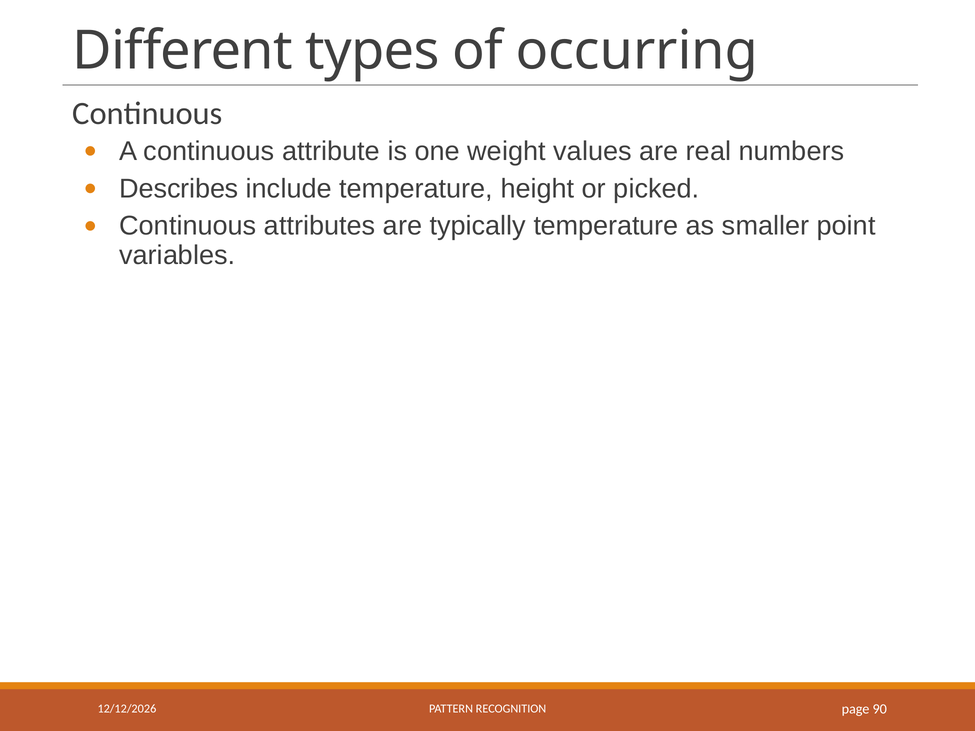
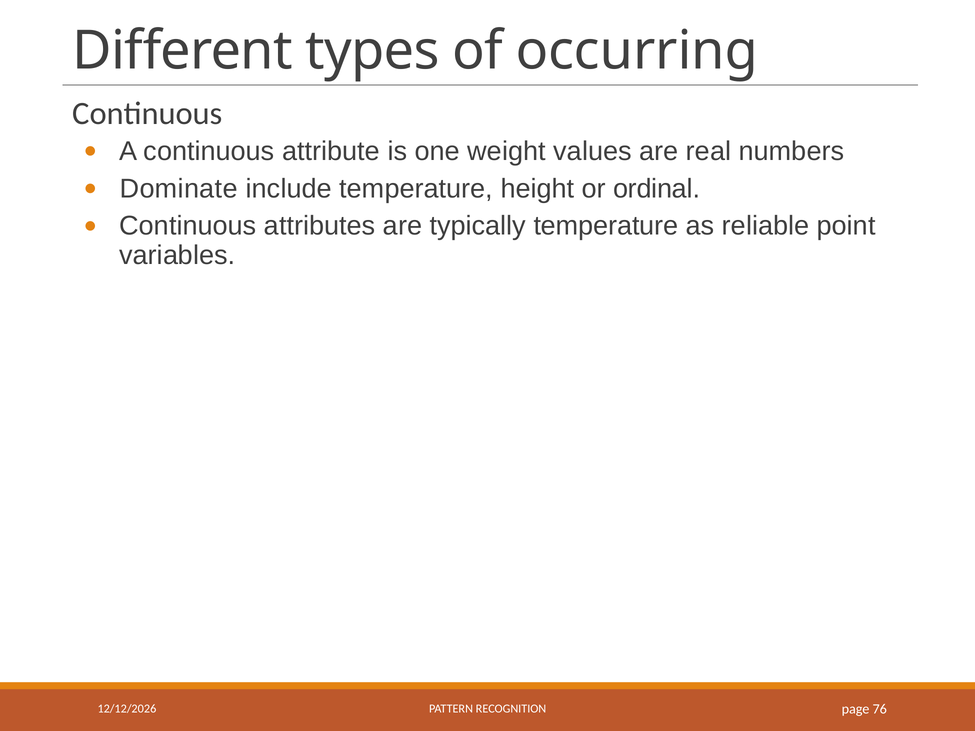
Describes: Describes -> Dominate (179, 189)
picked: picked -> ordinal (657, 189)
smaller: smaller -> reliable (766, 226)
90: 90 -> 76 (880, 709)
